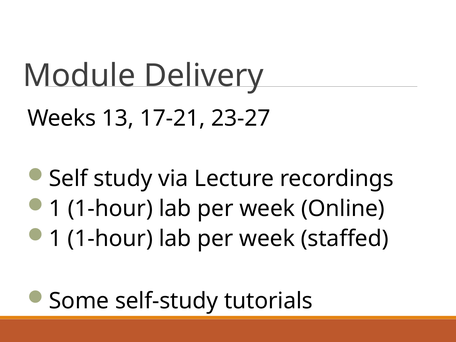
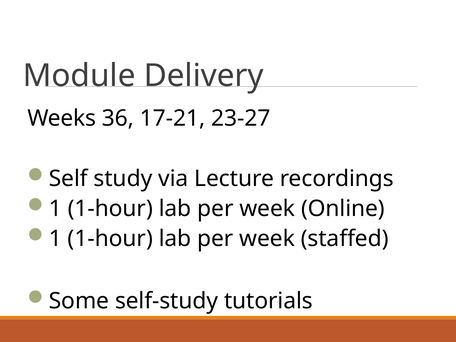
13: 13 -> 36 (118, 118)
